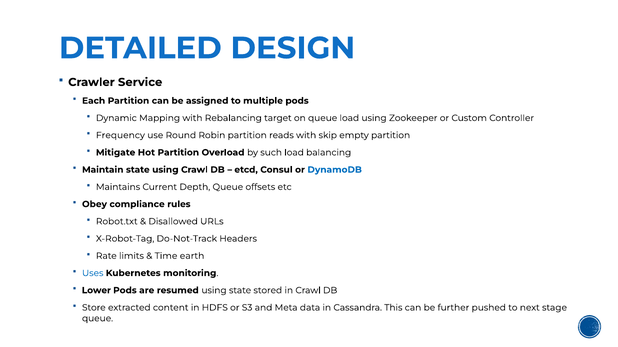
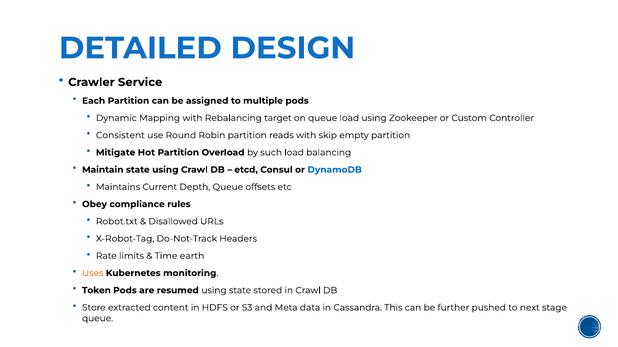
Frequency: Frequency -> Consistent (120, 135)
Uses colour: blue -> orange (93, 274)
Lower: Lower -> Token (96, 291)
